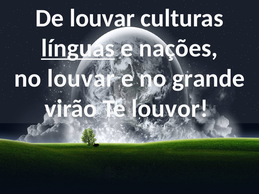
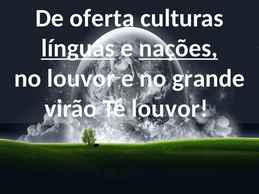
De louvar: louvar -> oferta (102, 18)
nações underline: none -> present (178, 48)
no louvar: louvar -> louvor (81, 79)
